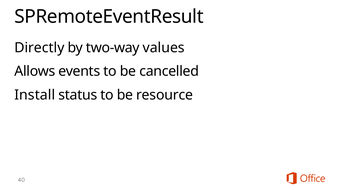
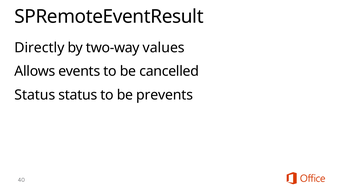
Install: Install -> Status (35, 95)
resource: resource -> prevents (165, 95)
